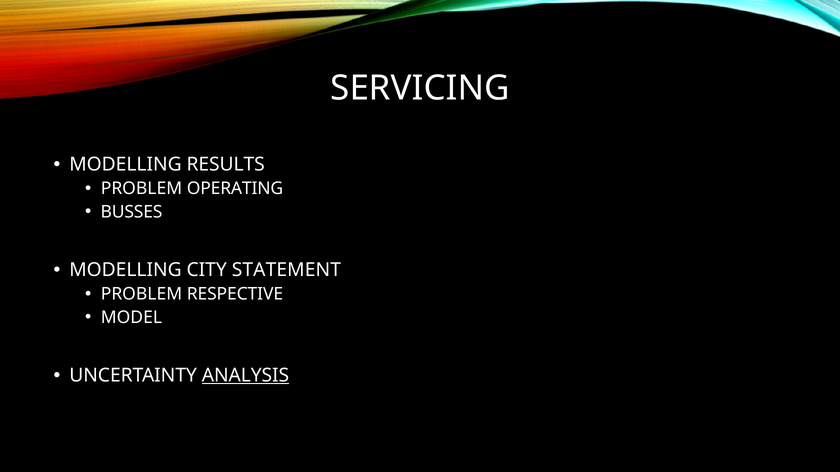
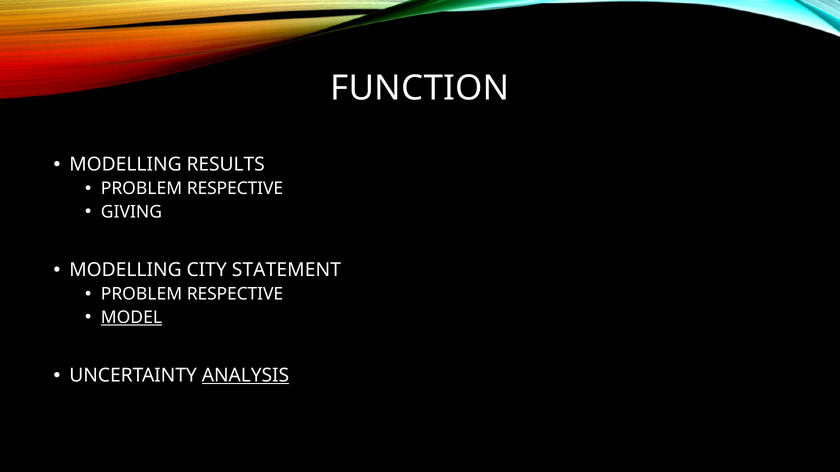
SERVICING: SERVICING -> FUNCTION (420, 88)
OPERATING: OPERATING -> RESPECTIVE (235, 189)
BUSSES: BUSSES -> GIVING (131, 212)
MODEL underline: none -> present (131, 318)
